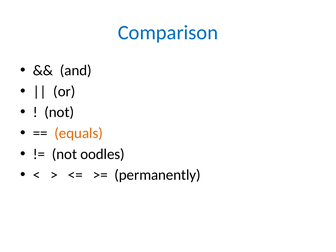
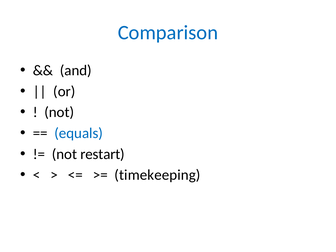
equals colour: orange -> blue (79, 133)
oodles: oodles -> restart (103, 154)
permanently: permanently -> timekeeping (157, 175)
